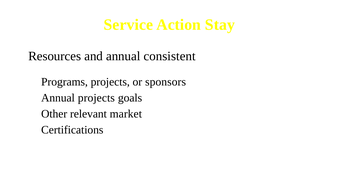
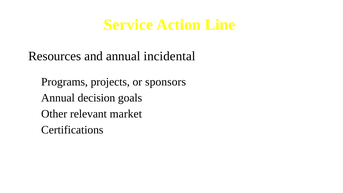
Stay: Stay -> Line (220, 25)
consistent: consistent -> incidental (170, 56)
Annual projects: projects -> decision (96, 98)
